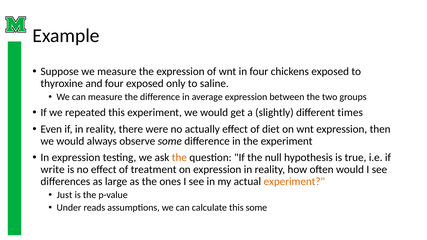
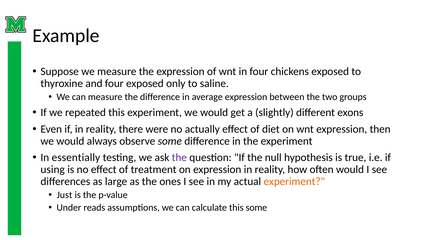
times: times -> exons (350, 113)
In expression: expression -> essentially (76, 158)
the colour: orange -> purple (179, 158)
write: write -> using (53, 170)
